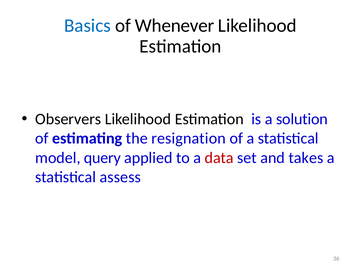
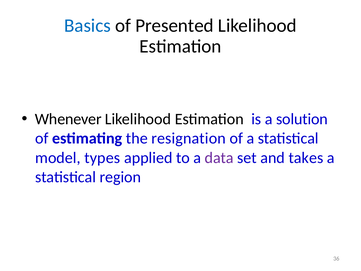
Whenever: Whenever -> Presented (175, 26)
Observers: Observers -> Whenever (68, 119)
query: query -> types (102, 158)
data colour: red -> purple (219, 158)
assess: assess -> region (120, 177)
